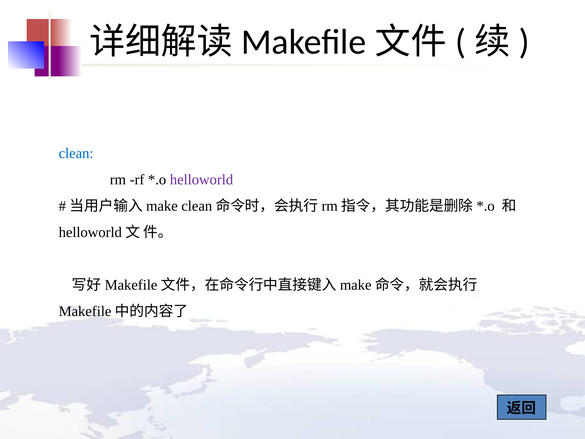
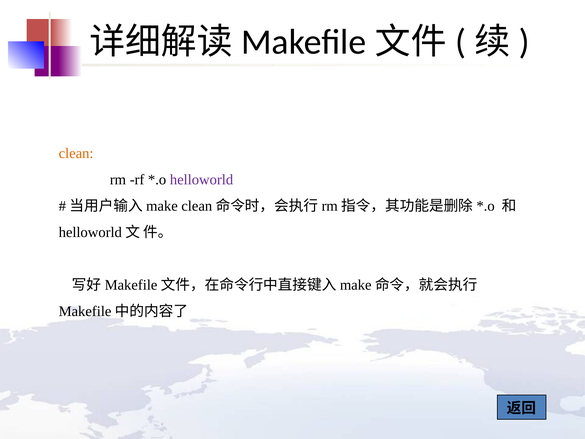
clean colour: blue -> orange (76, 153)
